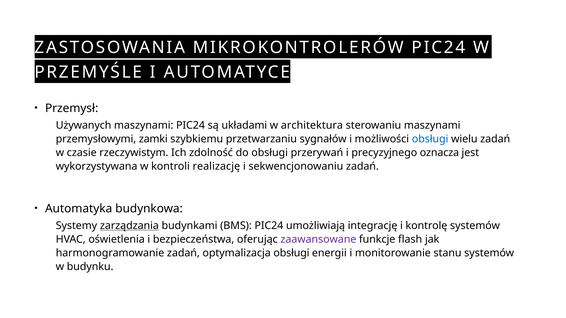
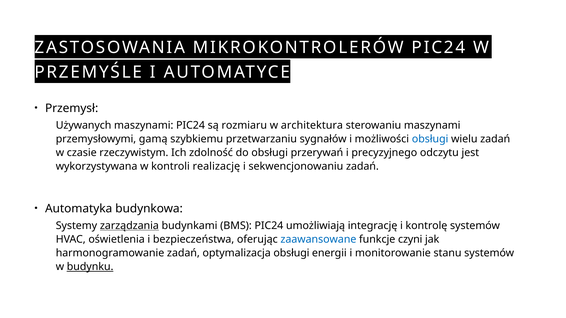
układami: układami -> rozmiaru (244, 125)
zamki: zamki -> gamą (153, 139)
oznacza: oznacza -> odczytu (439, 153)
zaawansowane colour: purple -> blue (318, 240)
flash: flash -> czyni (410, 240)
budynku underline: none -> present (90, 267)
